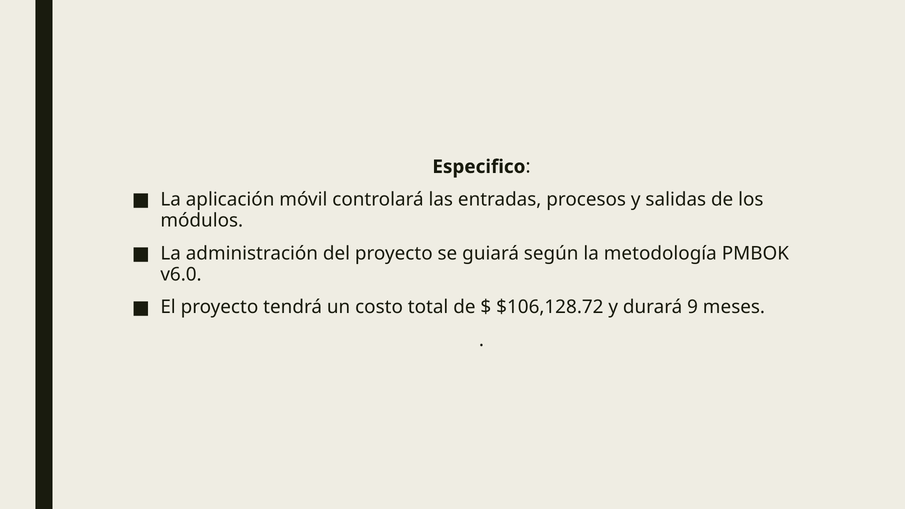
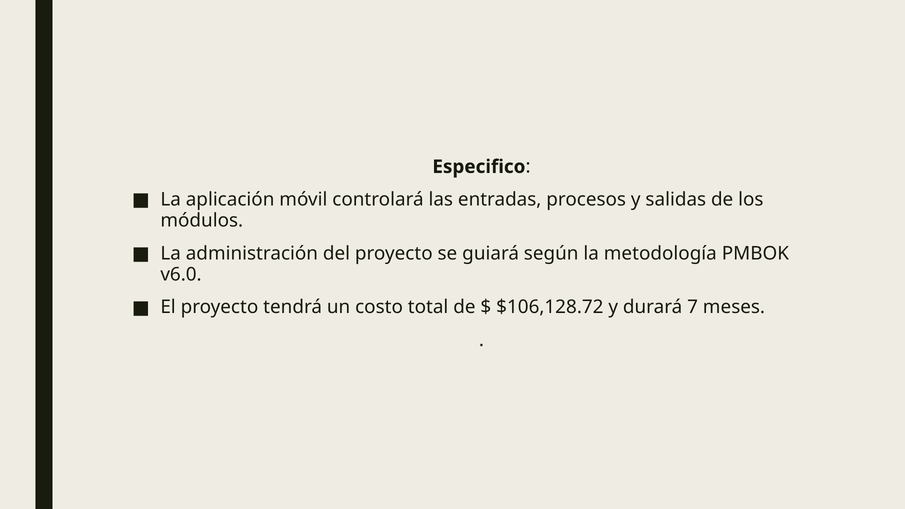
9: 9 -> 7 (693, 307)
